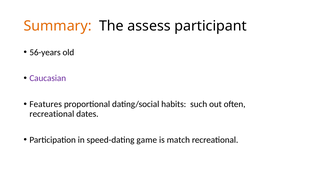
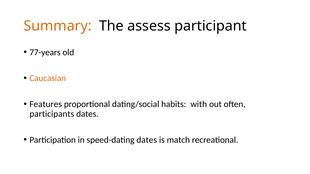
56-years: 56-years -> 77-years (45, 52)
Caucasian colour: purple -> orange (48, 78)
such: such -> with (199, 104)
recreational: recreational -> participants (52, 114)
speed-dating game: game -> dates (147, 140)
